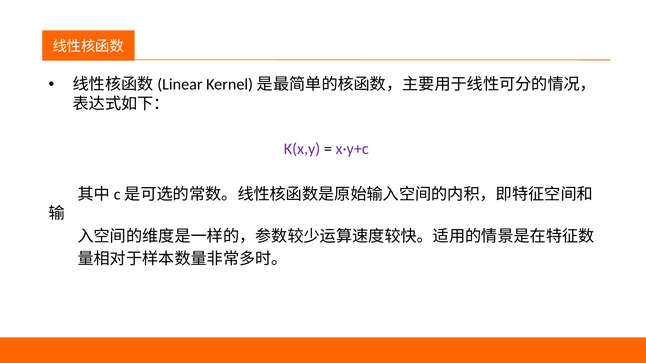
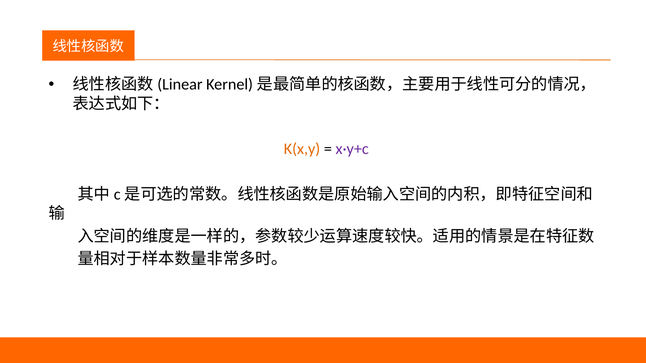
K(x,y colour: purple -> orange (302, 149)
